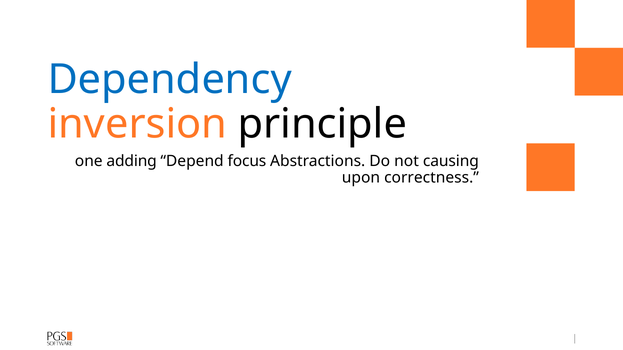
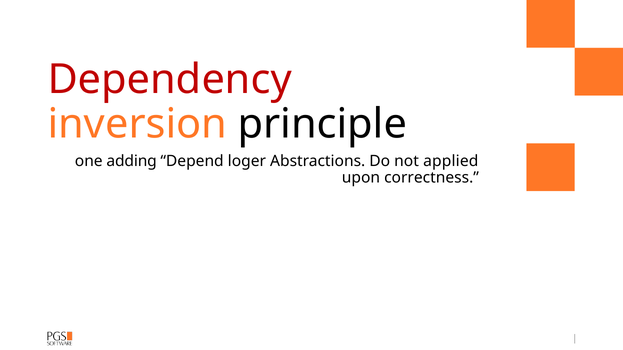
Dependency colour: blue -> red (170, 80)
focus: focus -> loger (247, 161)
causing: causing -> applied (451, 161)
